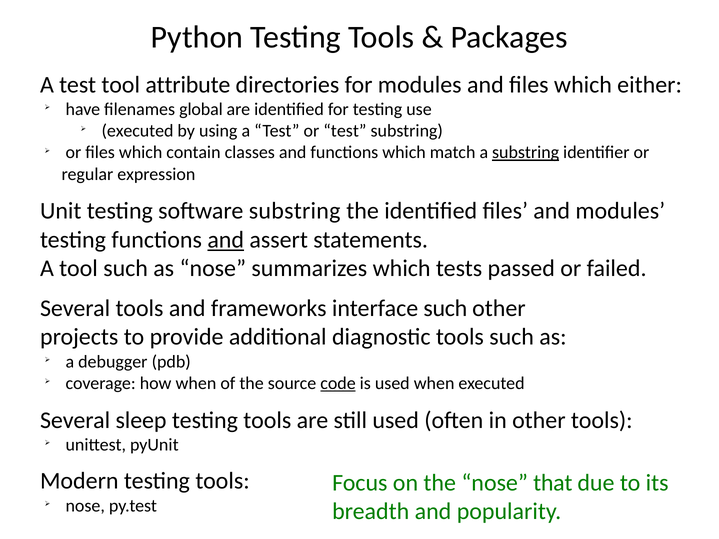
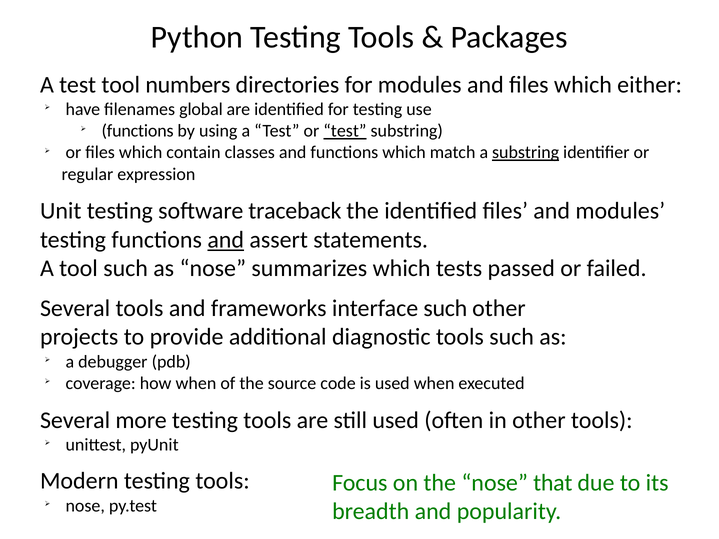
attribute: attribute -> numbers (188, 85)
executed: executed -> functions (138, 131)
test underline: none -> present (345, 131)
software substring: substring -> traceback (295, 211)
code underline: present -> none (338, 383)
sleep: sleep -> more (141, 420)
